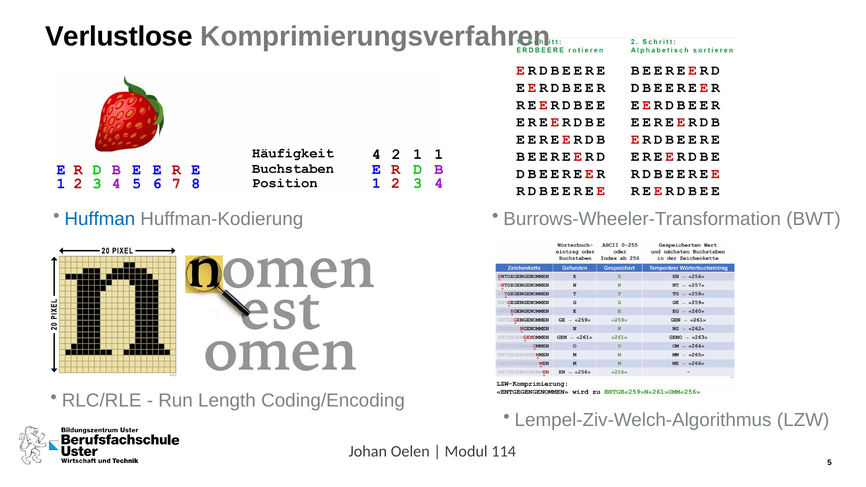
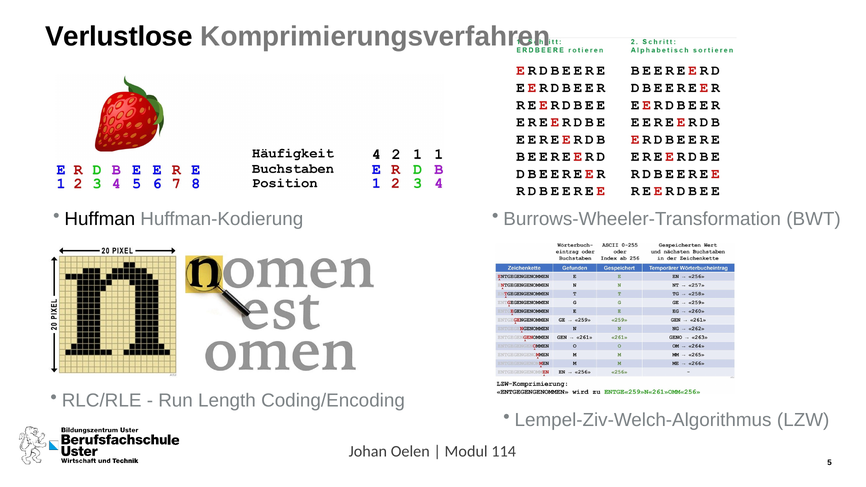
Huffman colour: blue -> black (100, 219)
